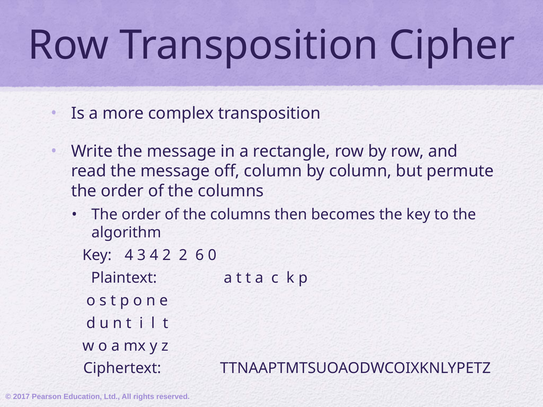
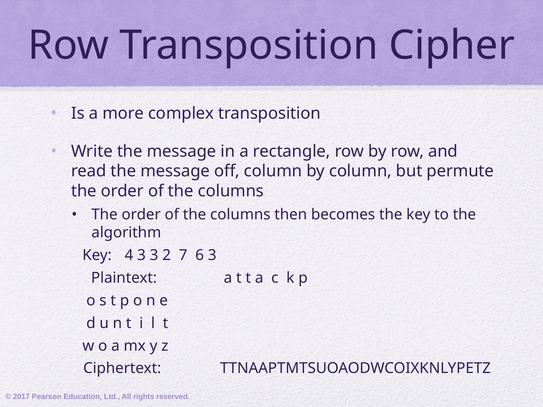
3 4: 4 -> 3 (154, 255)
2 2: 2 -> 7 (183, 255)
6 0: 0 -> 3 (212, 255)
